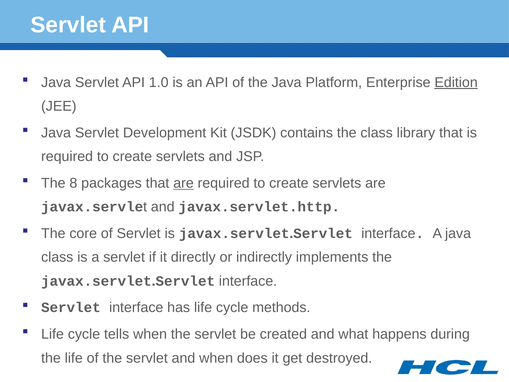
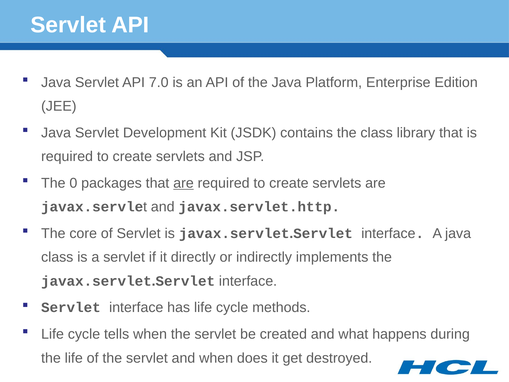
1.0: 1.0 -> 7.0 (159, 82)
Edition underline: present -> none (456, 82)
8: 8 -> 0 (73, 183)
